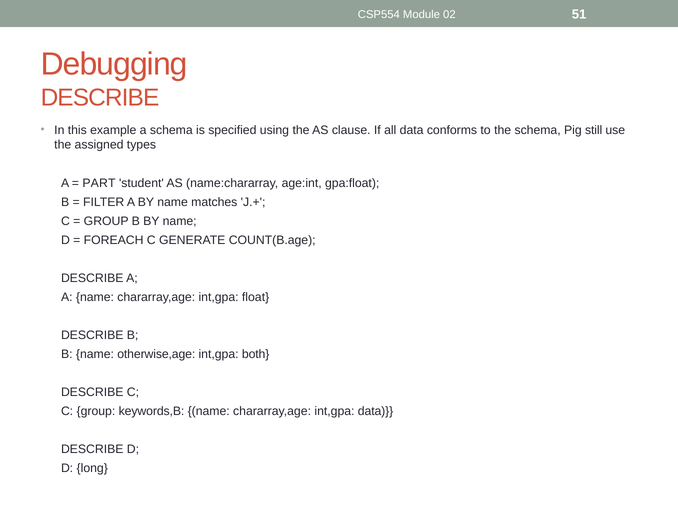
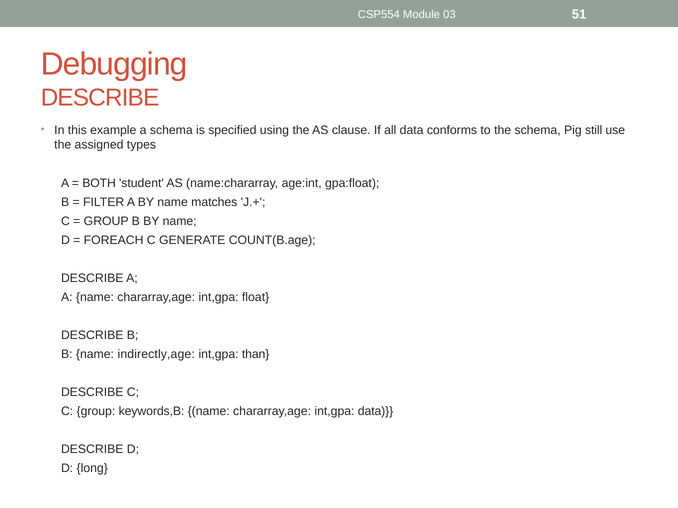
02: 02 -> 03 (449, 14)
PART: PART -> BOTH (99, 183)
otherwise,age: otherwise,age -> indirectly,age (156, 354)
both: both -> than (256, 354)
